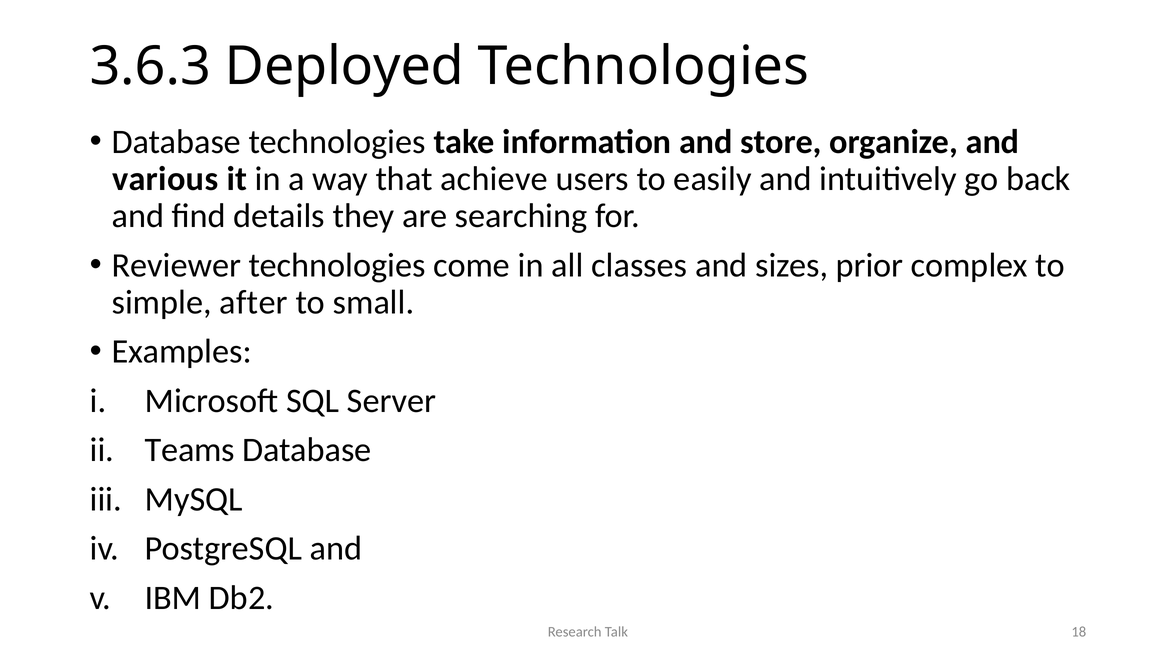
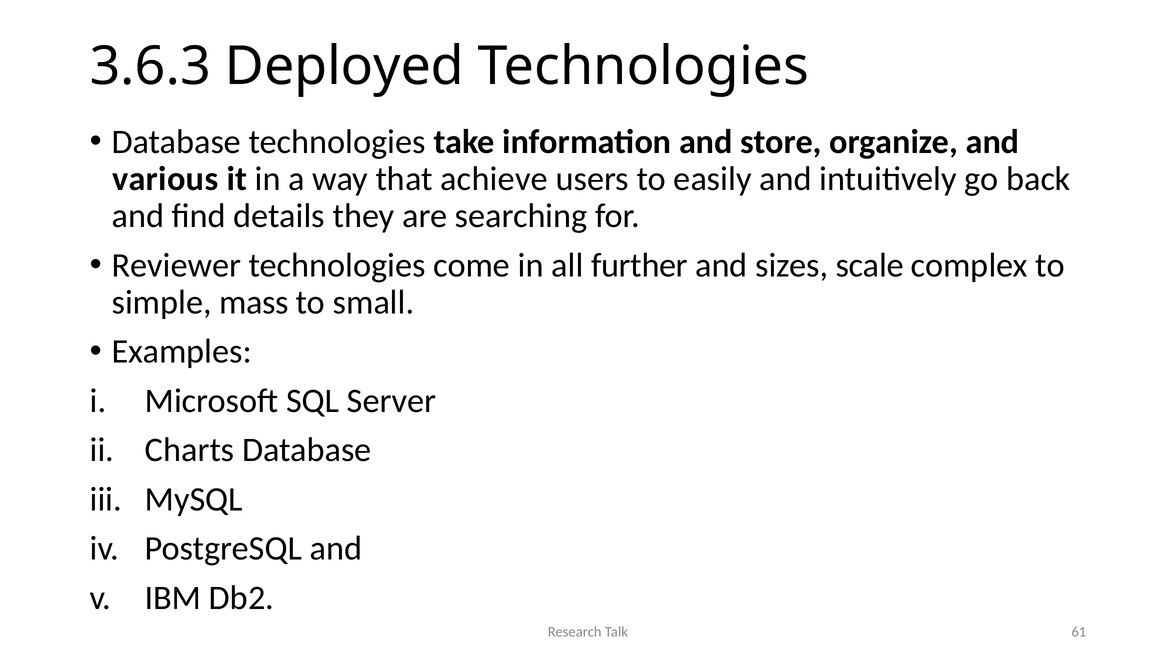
classes: classes -> further (639, 265)
prior: prior -> scale (870, 265)
after: after -> mass (254, 302)
Teams: Teams -> Charts (190, 450)
18: 18 -> 61 (1079, 632)
